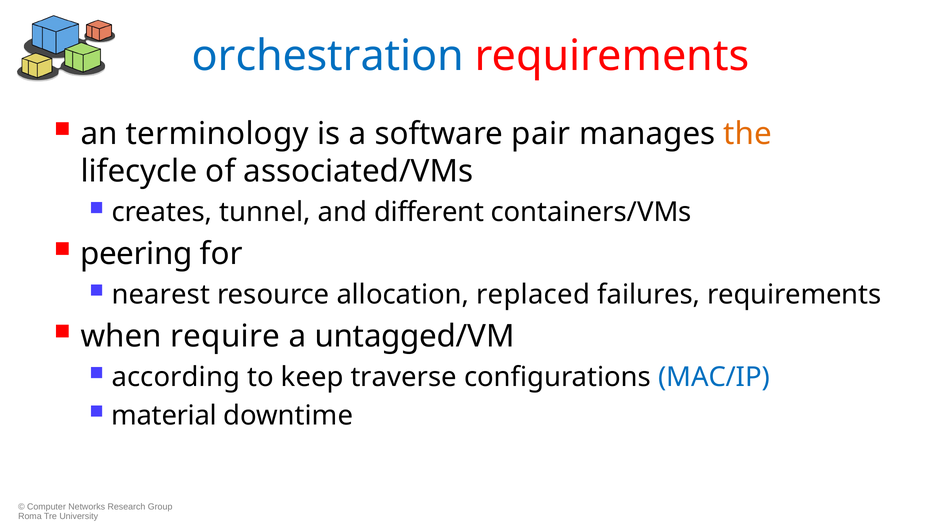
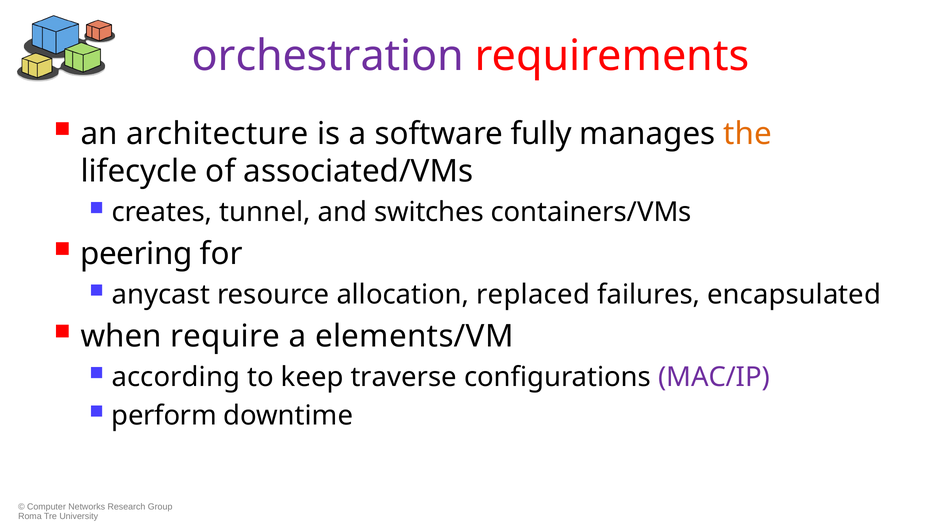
orchestration colour: blue -> purple (328, 56)
terminology: terminology -> architecture (217, 134)
pair: pair -> fully (541, 134)
different: different -> switches (429, 212)
nearest: nearest -> anycast (161, 294)
failures requirements: requirements -> encapsulated (794, 294)
untagged/VM: untagged/VM -> elements/VM (414, 336)
MAC/IP colour: blue -> purple (714, 377)
material: material -> perform (164, 415)
